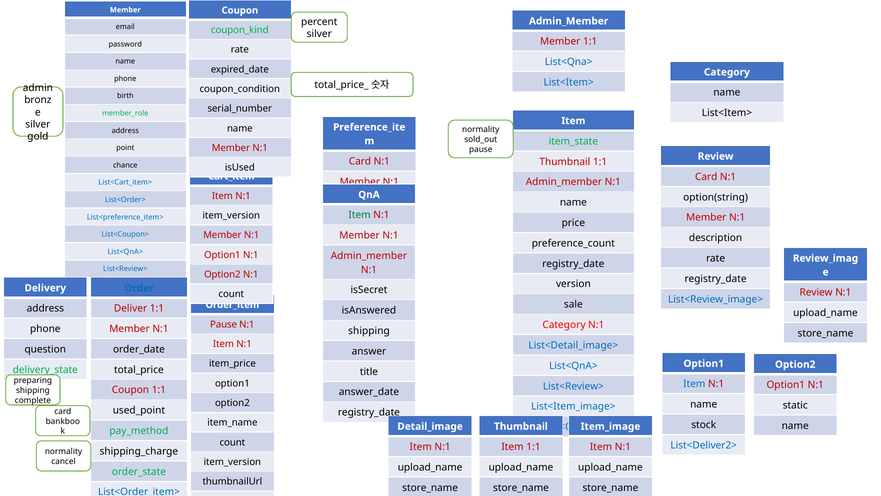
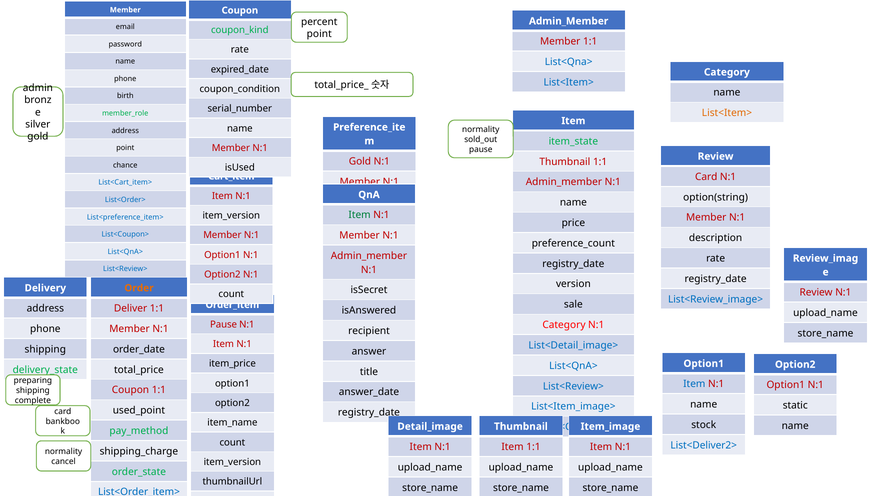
silver: silver -> point (319, 34)
List<Item> colour: black -> orange (727, 113)
Card: Card -> Gold (360, 161)
Order colour: blue -> orange (139, 288)
shipping: shipping -> recipient (369, 331)
question: question -> shipping (45, 349)
